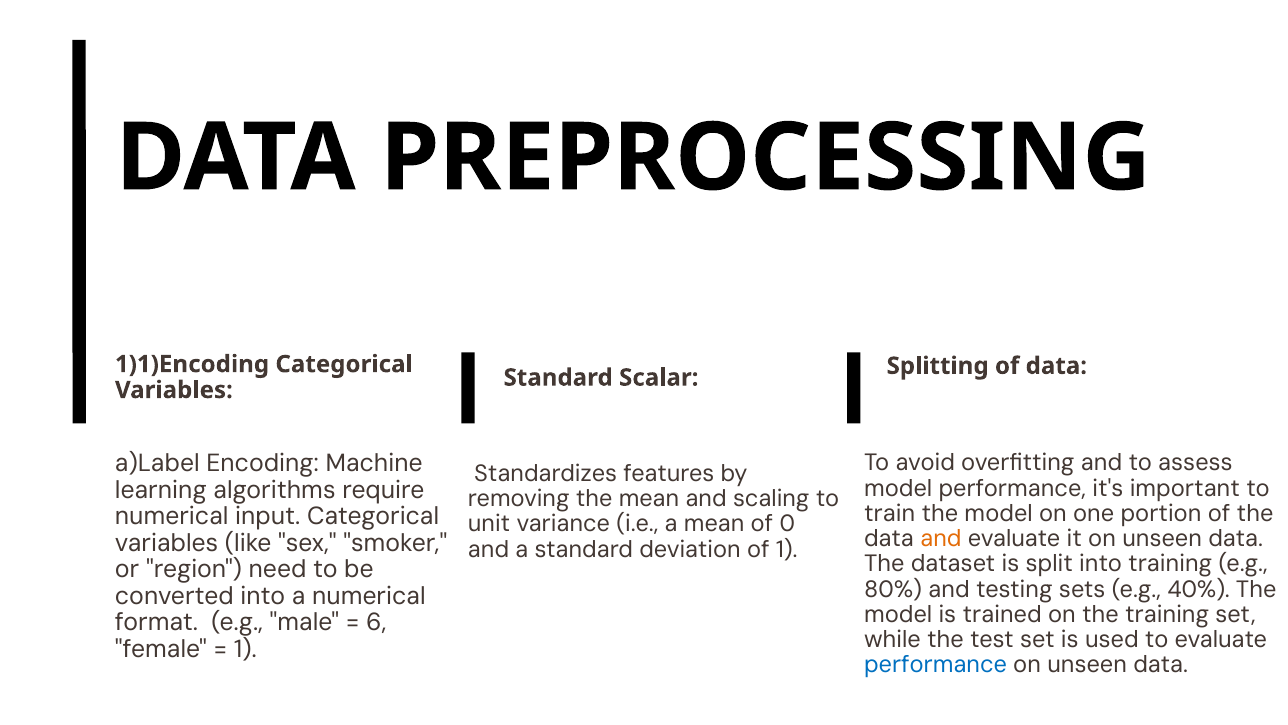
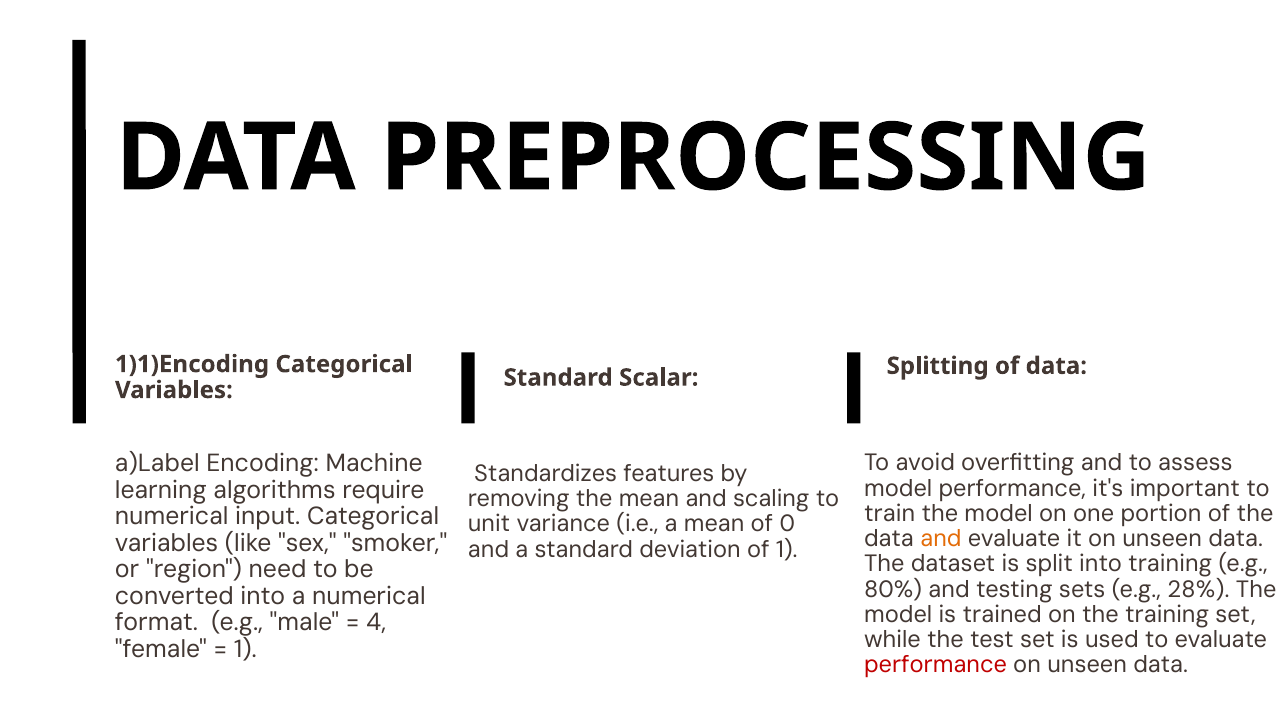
40%: 40% -> 28% (1198, 589)
6: 6 -> 4 (376, 622)
performance colour: blue -> red (936, 665)
